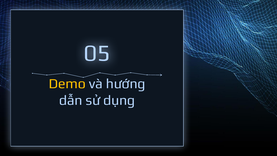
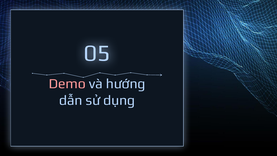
Demo colour: yellow -> pink (67, 84)
